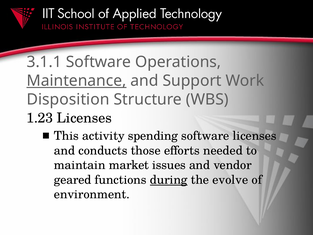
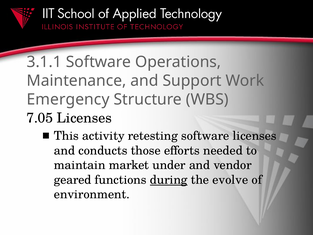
Maintenance underline: present -> none (77, 81)
Disposition: Disposition -> Emergency (68, 99)
1.23: 1.23 -> 7.05 (40, 118)
spending: spending -> retesting (153, 136)
issues: issues -> under (169, 165)
